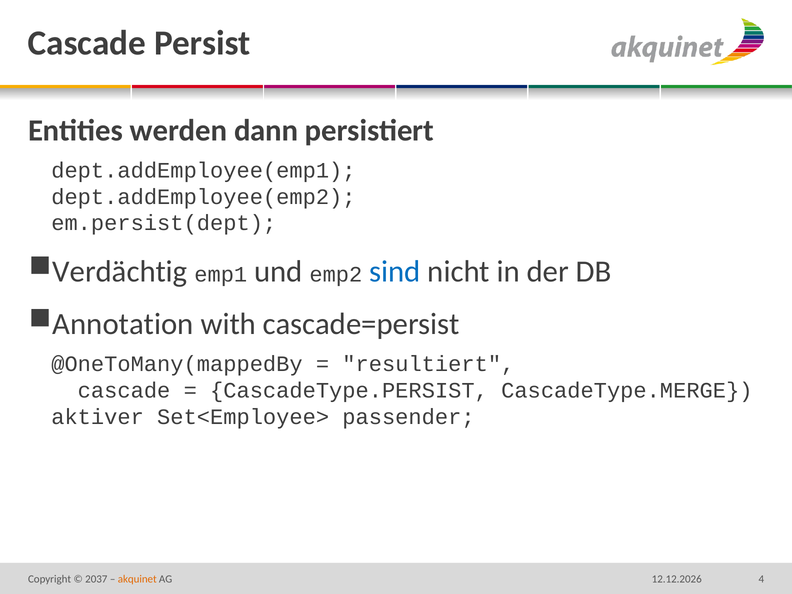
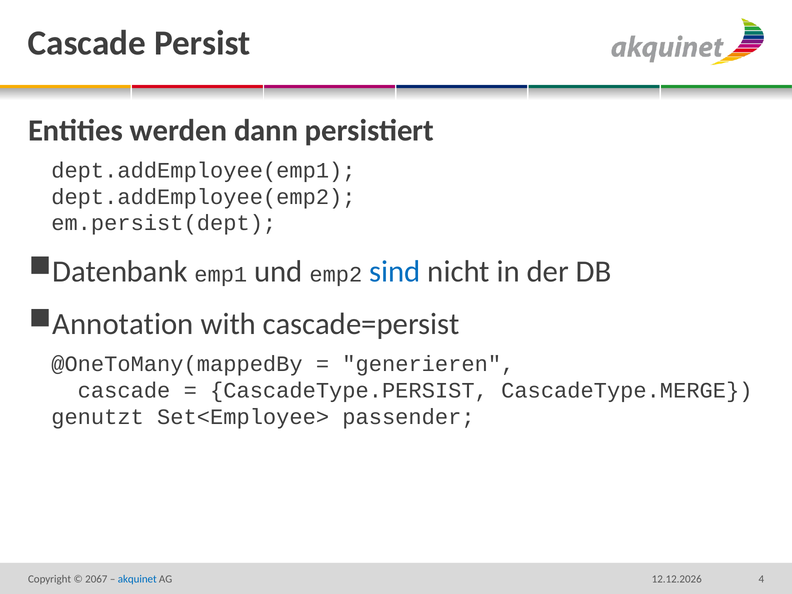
Verdächtig: Verdächtig -> Datenbank (120, 271)
resultiert: resultiert -> generieren (428, 364)
aktiver: aktiver -> genutzt (98, 417)
2037: 2037 -> 2067 (96, 579)
akquinet colour: orange -> blue (137, 579)
